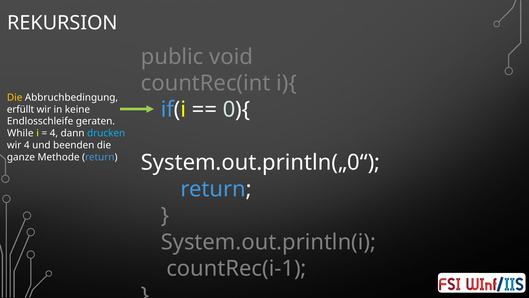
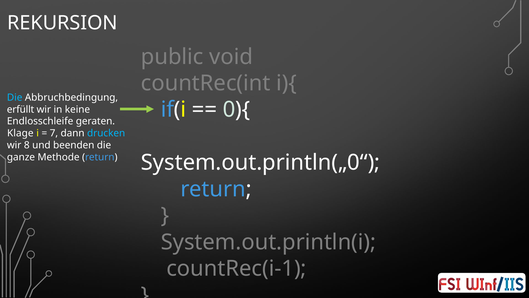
Die colour: yellow -> light blue (15, 97)
While: While -> Klage (20, 133)
4: 4 -> 7 (54, 133)
wir 4: 4 -> 8 (27, 145)
